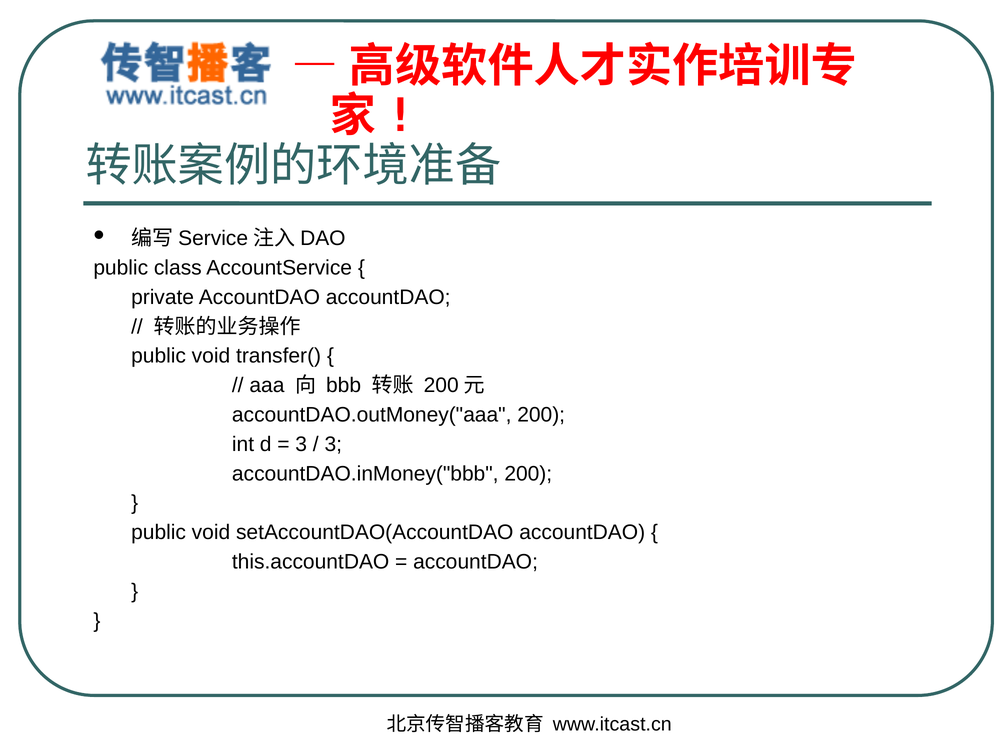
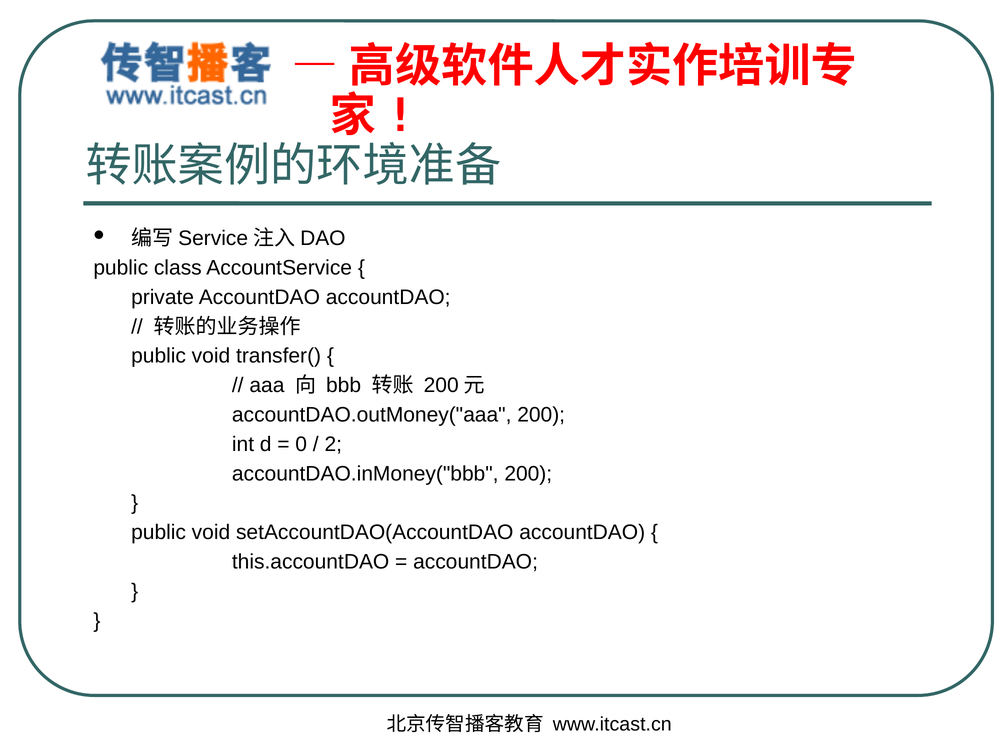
3: 3 -> 0 (301, 444)
3: 3 -> 2 (333, 444)
